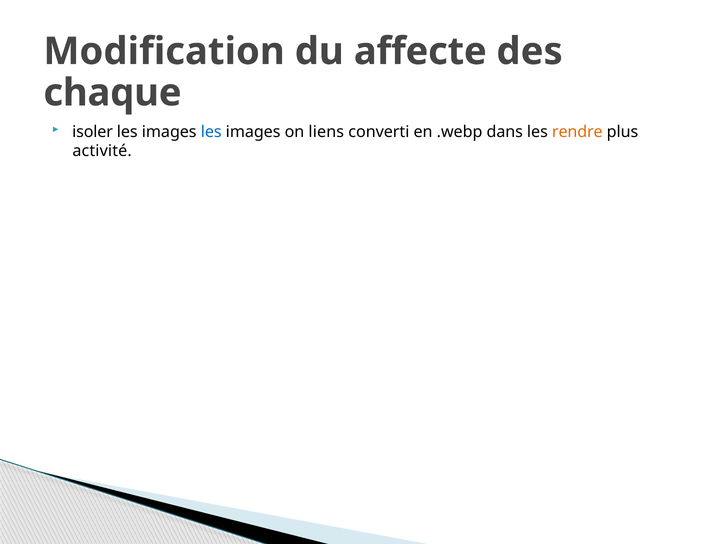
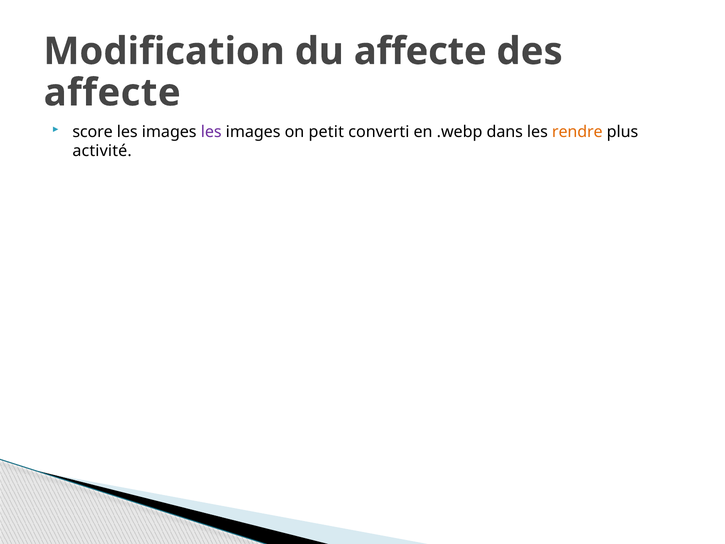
chaque: chaque -> affecte (112, 93)
isoler: isoler -> score (93, 132)
les colour: blue -> purple (211, 132)
liens: liens -> petit (326, 132)
